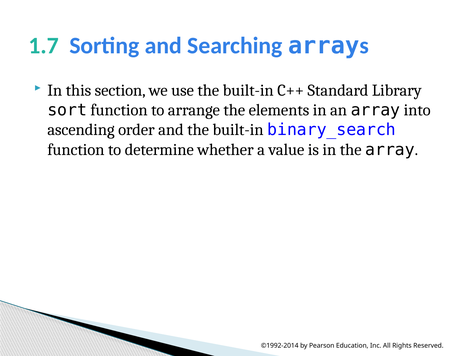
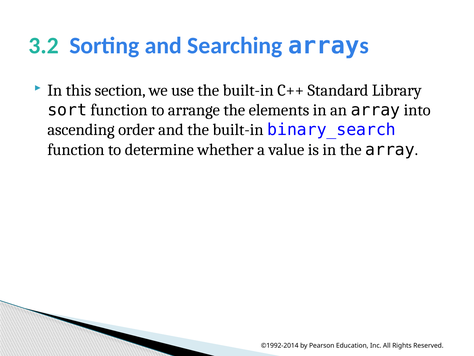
1.7: 1.7 -> 3.2 (44, 46)
